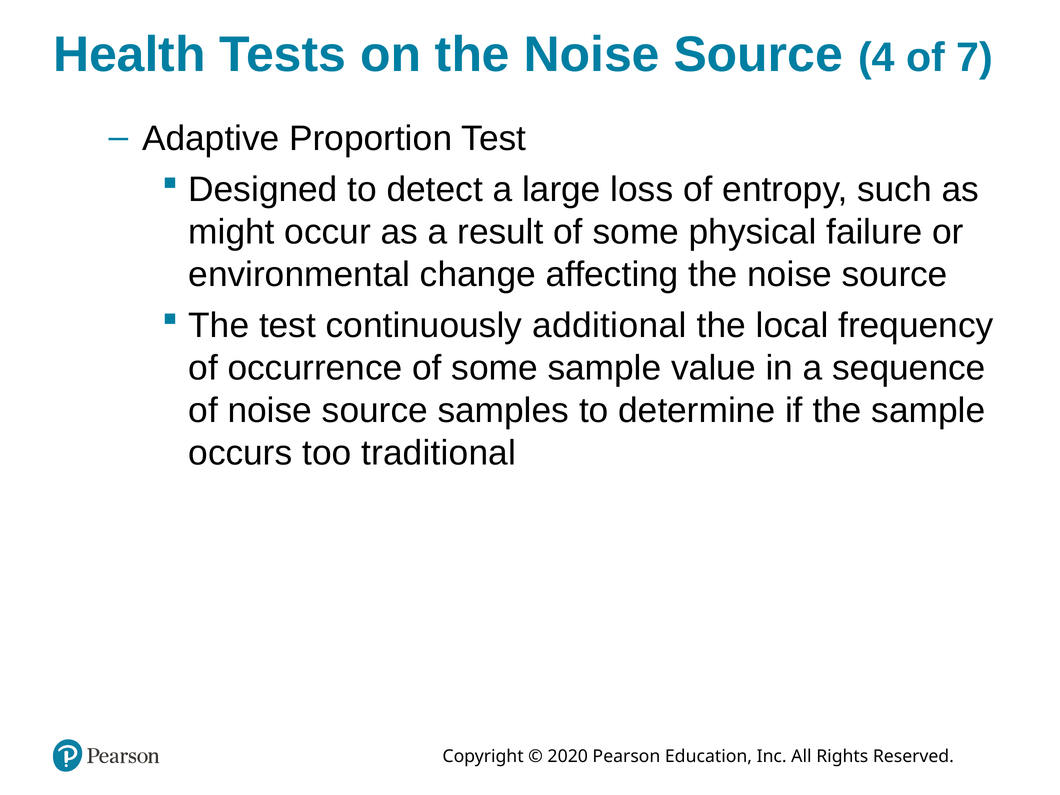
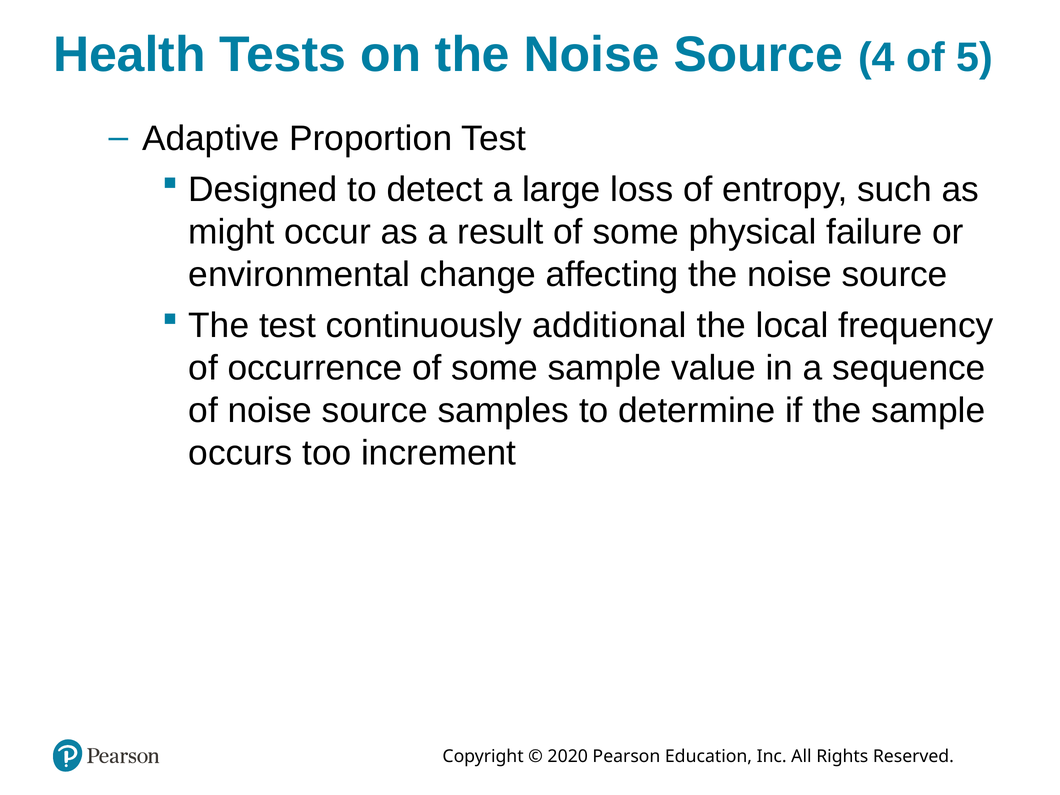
7: 7 -> 5 (975, 58)
traditional: traditional -> increment (439, 453)
